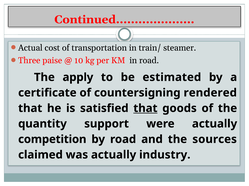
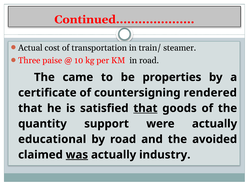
apply: apply -> came (78, 78)
estimated: estimated -> properties (172, 78)
competition: competition -> educational (52, 140)
sources: sources -> avoided (215, 140)
was underline: none -> present (77, 155)
